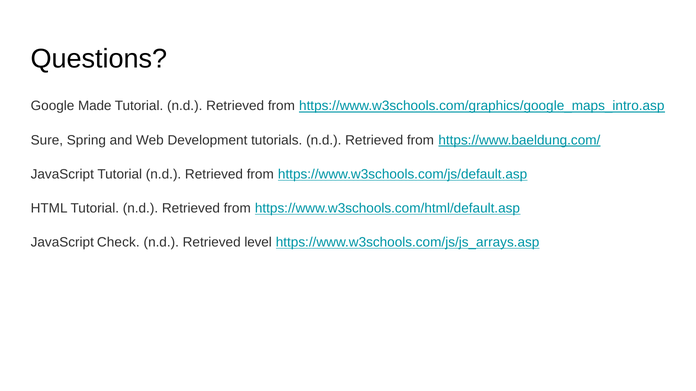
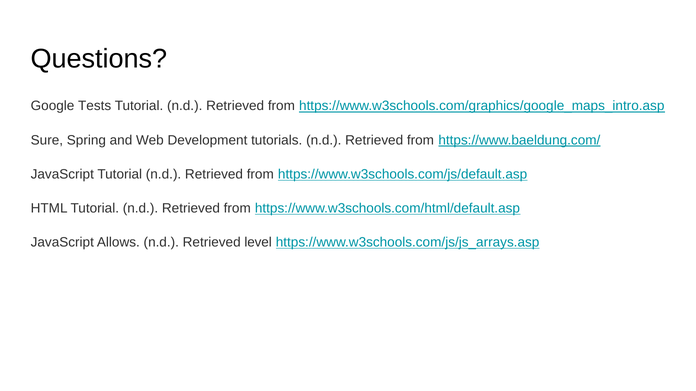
Made: Made -> Tests (95, 106)
Check: Check -> Allows (118, 243)
